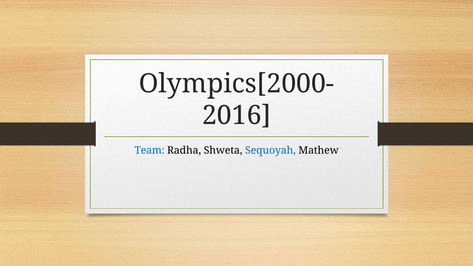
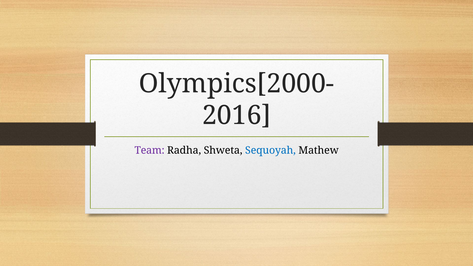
Team colour: blue -> purple (150, 151)
